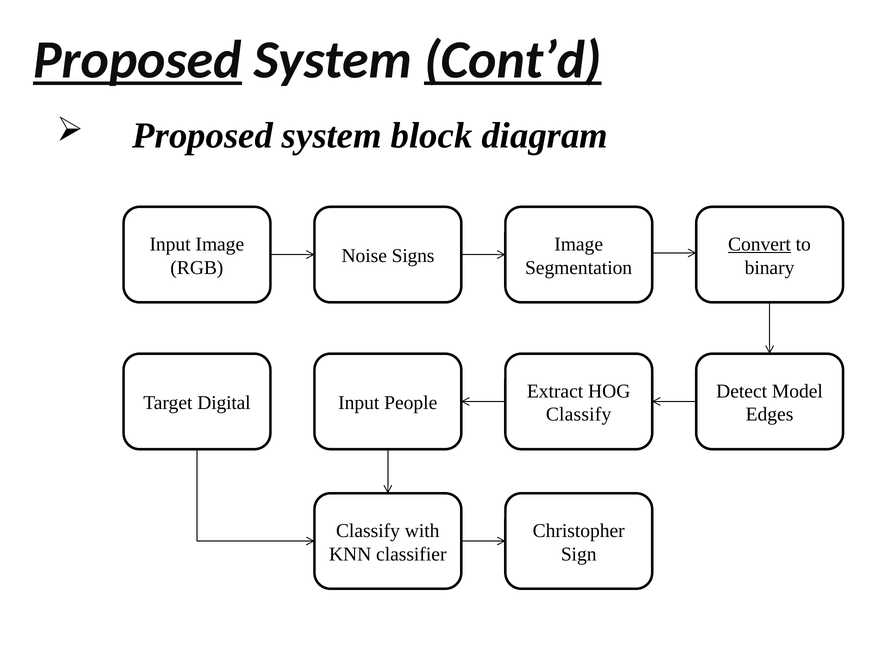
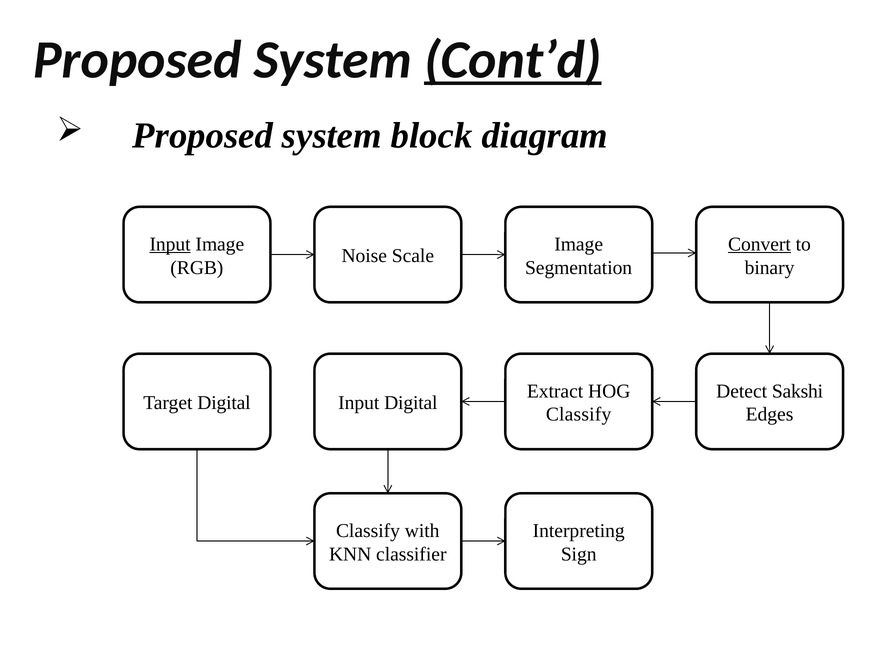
Proposed underline: present -> none (137, 60)
Input underline: none -> present (170, 244)
Signs: Signs -> Scale (413, 256)
Model: Model -> Sakshi (798, 391)
Input People: People -> Digital (411, 403)
Christopher: Christopher -> Interpreting (579, 530)
